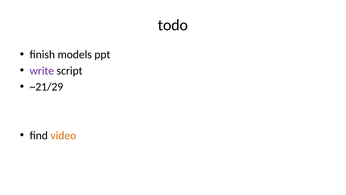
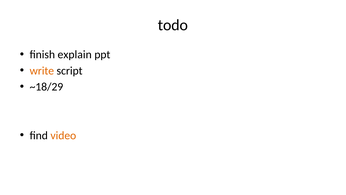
models: models -> explain (75, 54)
write colour: purple -> orange (42, 71)
~21/29: ~21/29 -> ~18/29 (46, 87)
